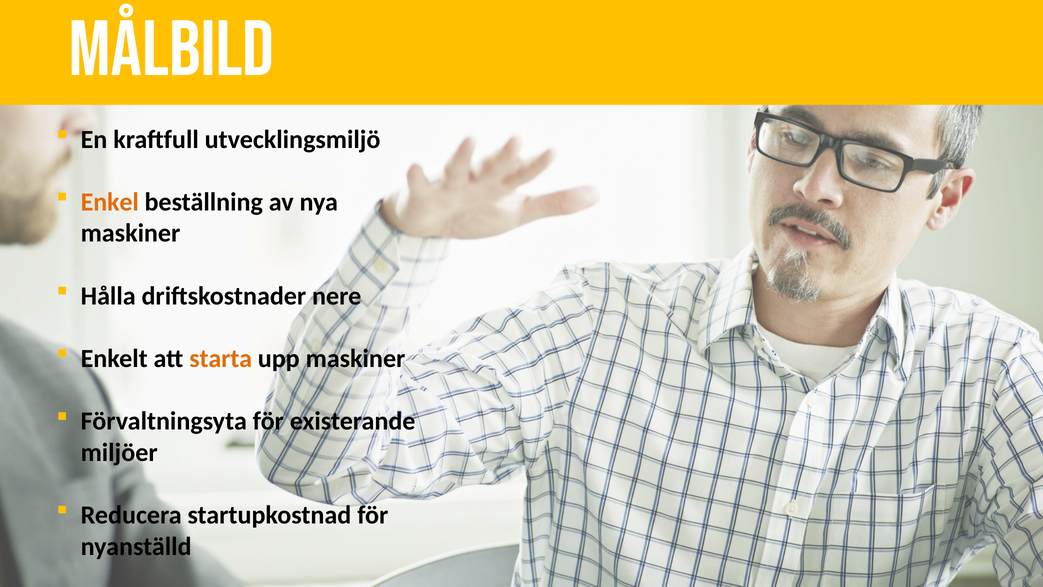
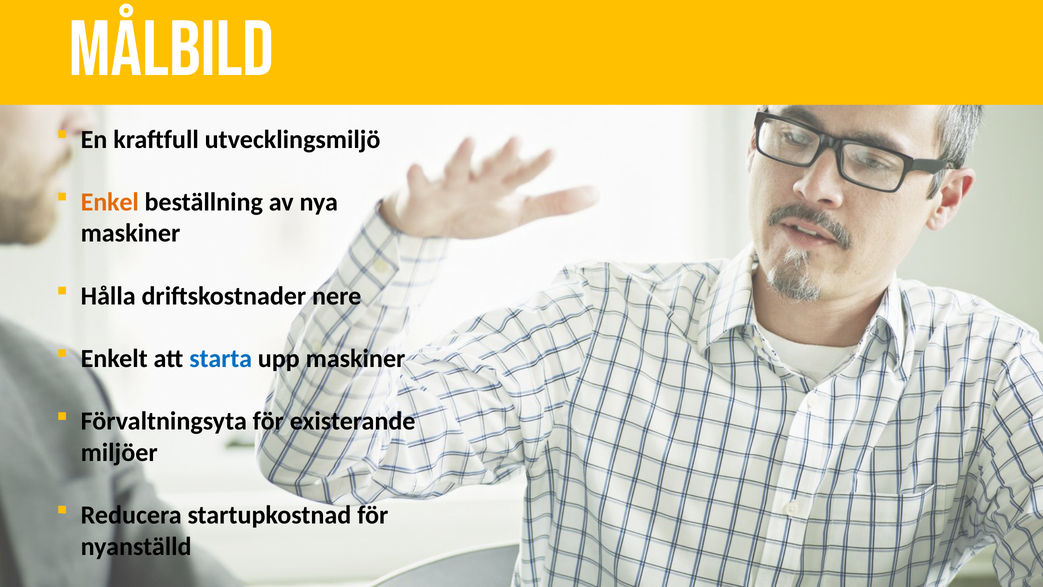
starta colour: orange -> blue (221, 358)
